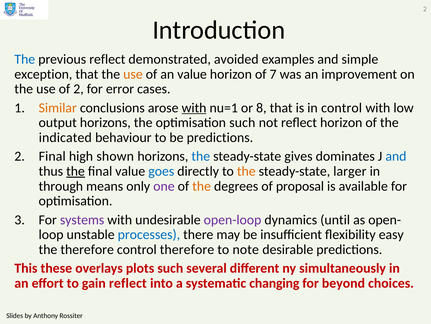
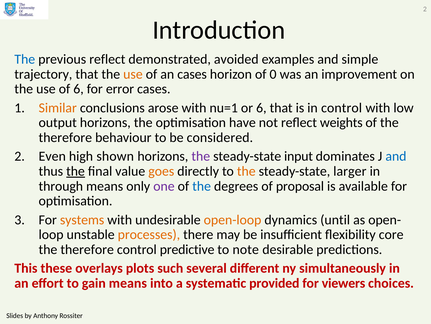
exception: exception -> trajectory (43, 74)
an value: value -> cases (192, 74)
7: 7 -> 0 (273, 74)
of 2: 2 -> 6 (79, 89)
with underline: present -> none (194, 108)
or 8: 8 -> 6 (261, 108)
optimisation such: such -> have (242, 122)
reflect horizon: horizon -> weights (341, 122)
indicated: indicated -> therefore (65, 137)
be predictions: predictions -> considered (220, 137)
2 Final: Final -> Even (52, 156)
the colour: blue -> purple (201, 156)
gives: gives -> input (299, 156)
goes colour: blue -> orange (161, 171)
the colour: orange -> blue (202, 186)
systems colour: purple -> orange (82, 219)
open-loop colour: purple -> orange (233, 219)
processes colour: blue -> orange (149, 234)
easy: easy -> core (391, 234)
control therefore: therefore -> predictive (187, 249)
gain reflect: reflect -> means (128, 283)
changing: changing -> provided (274, 283)
beyond: beyond -> viewers (344, 283)
